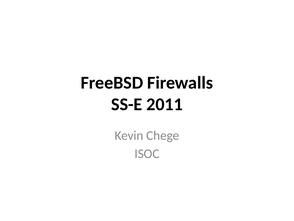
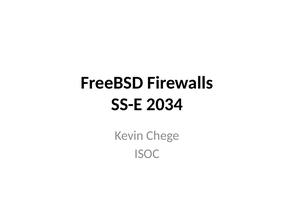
2011: 2011 -> 2034 (165, 104)
